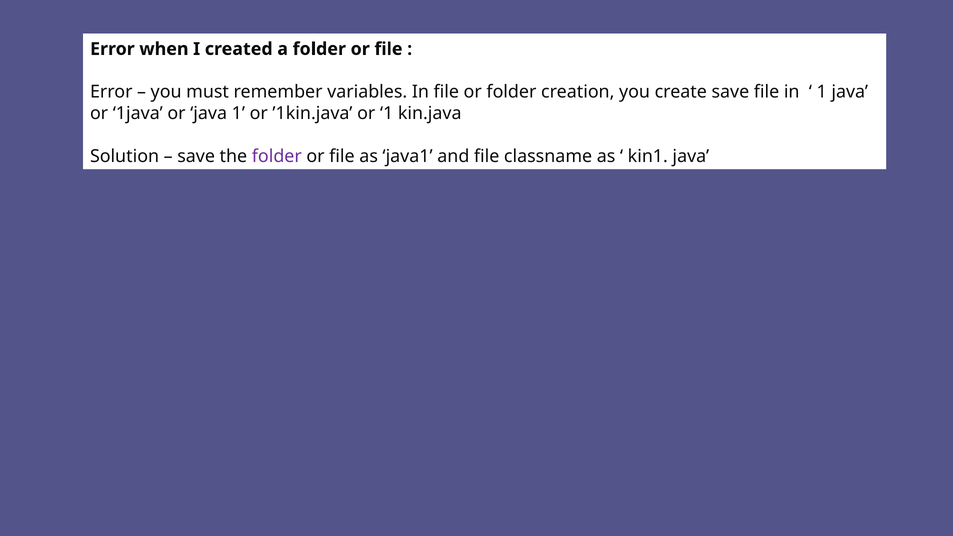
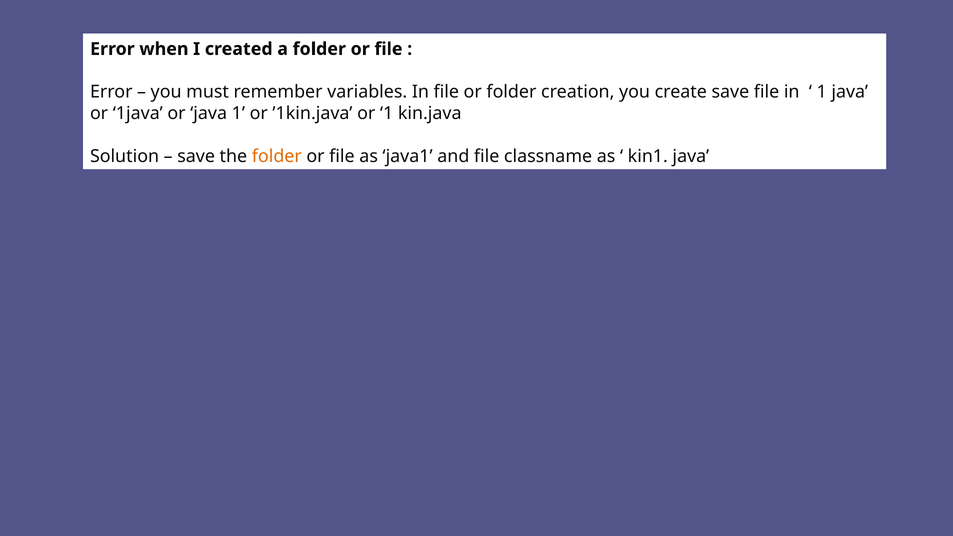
folder colour: purple -> orange (277, 156)
